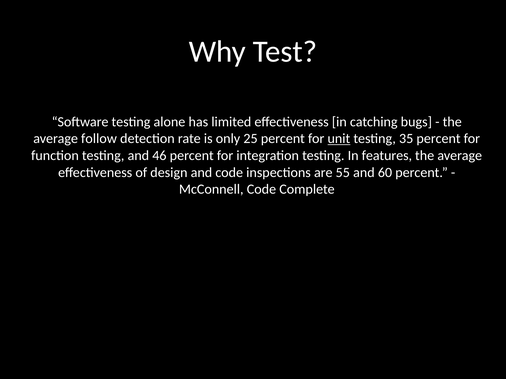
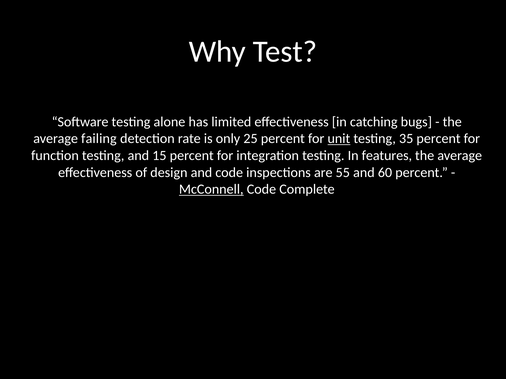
follow: follow -> failing (99, 139)
46: 46 -> 15 (159, 156)
McConnell underline: none -> present (211, 189)
